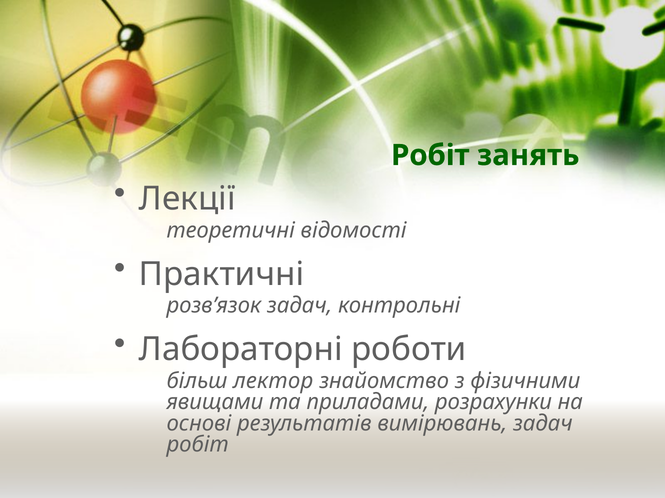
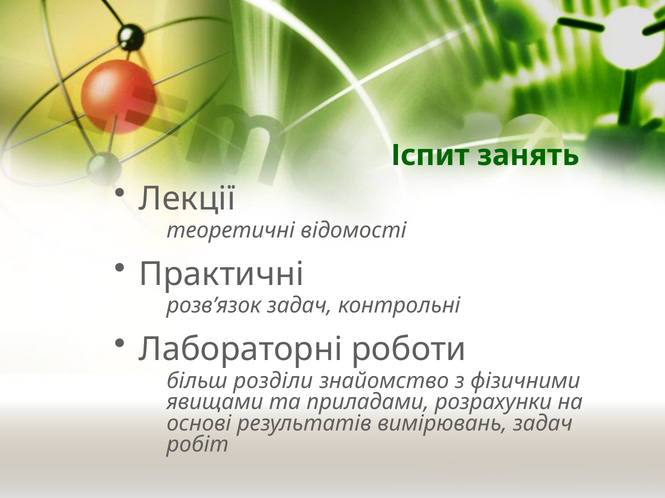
Робіт: Робіт -> Іспит (430, 156)
лектор: лектор -> розділи (273, 381)
